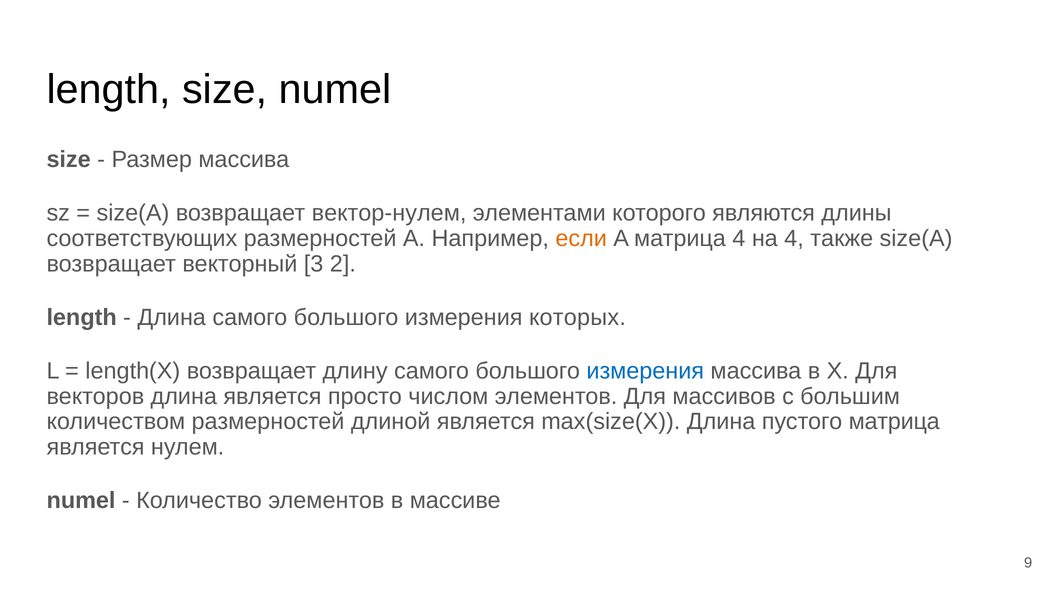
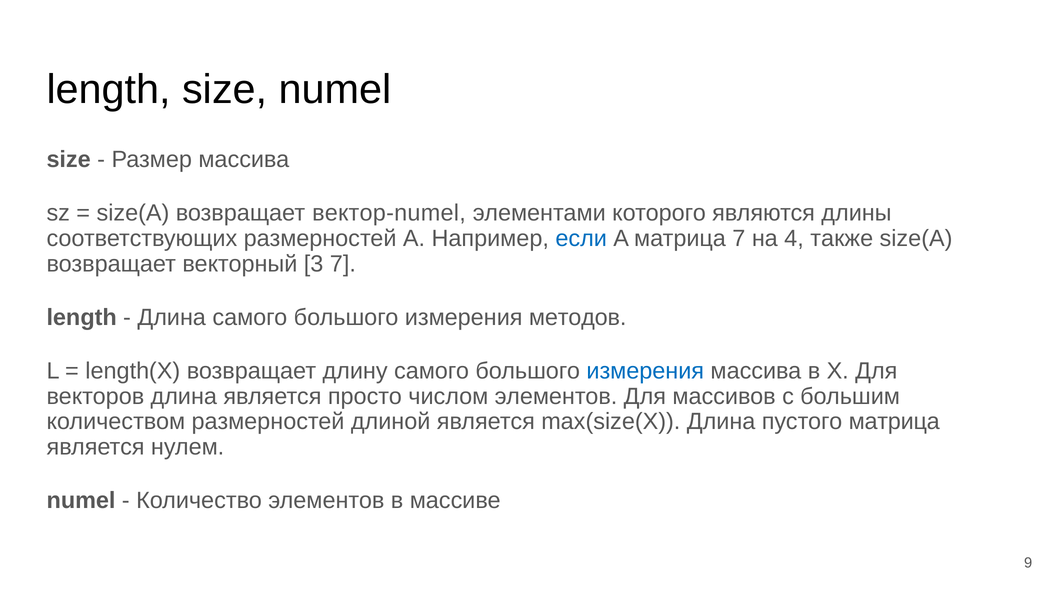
вектор-нулем: вектор-нулем -> вектор-numel (389, 213)
если colour: orange -> blue (581, 238)
матрица 4: 4 -> 7 (739, 238)
3 2: 2 -> 7 (343, 264)
которых: которых -> методов (578, 317)
